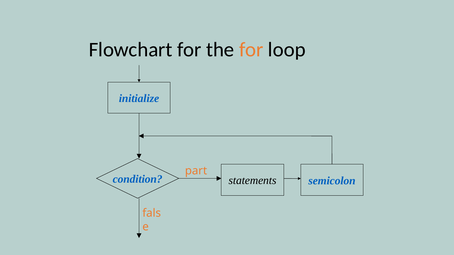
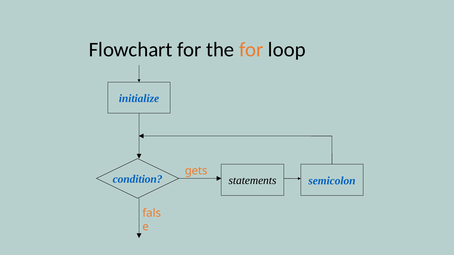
part: part -> gets (196, 171)
